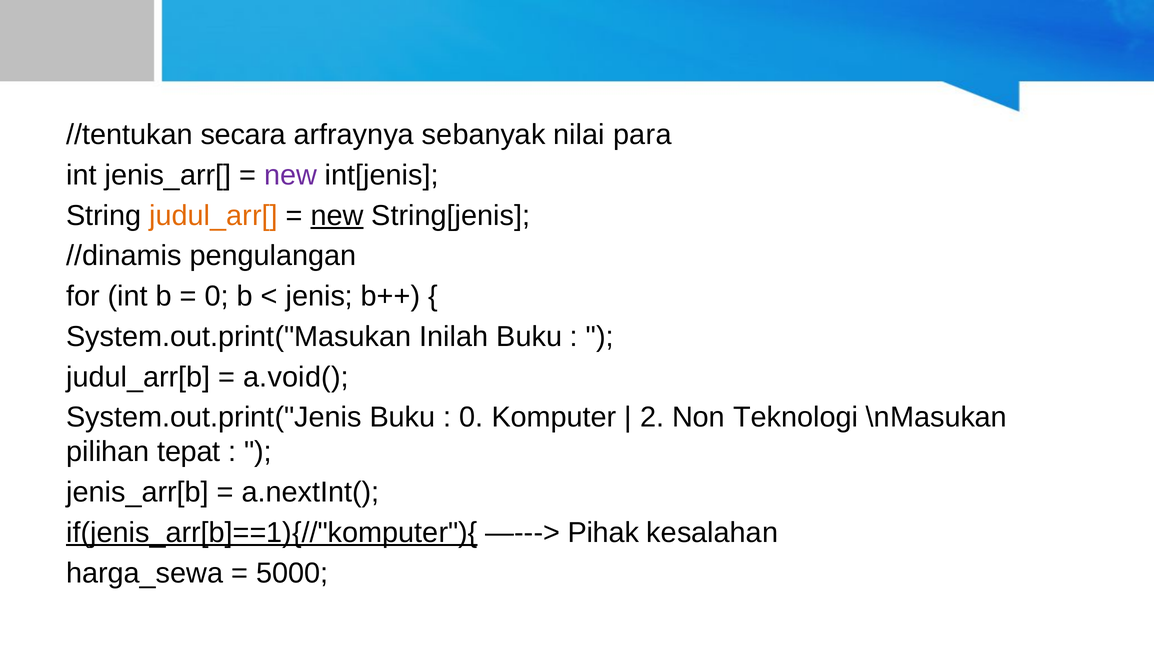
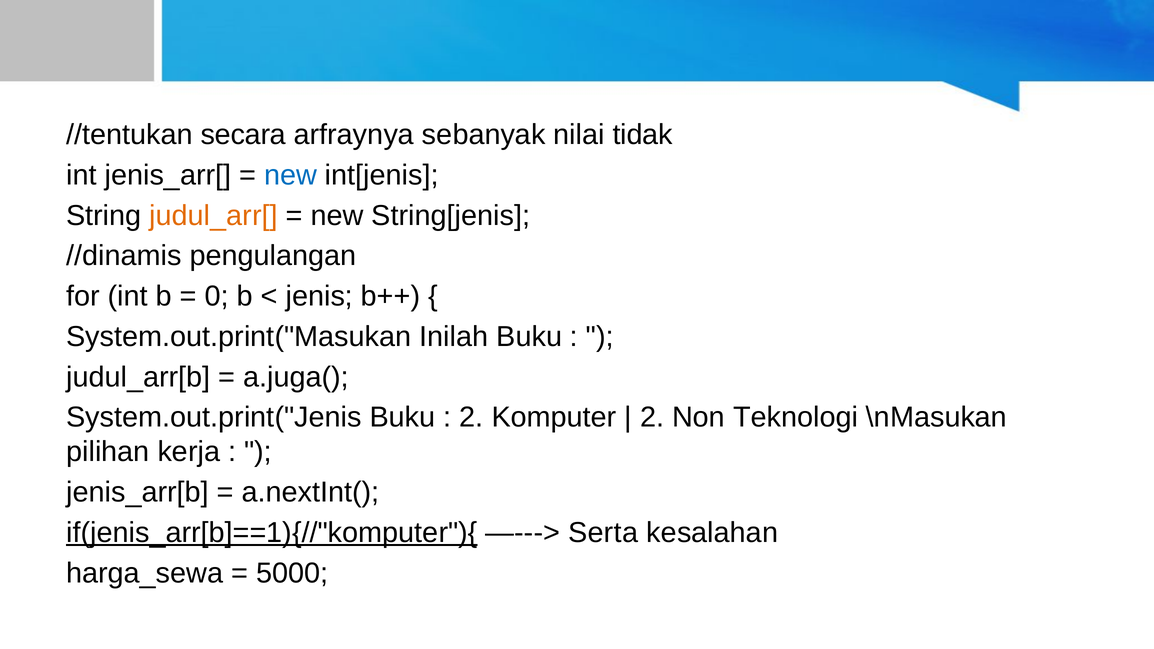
para: para -> tidak (643, 135)
new colour: purple -> blue (291, 175)
new underline: present -> none (337, 216)
a.void(: a.void( -> a.juga( (296, 377)
0: 0 -> 2 (471, 417)
tepat: tepat -> kerja (189, 452)
Pihak: Pihak -> Serta (603, 533)
